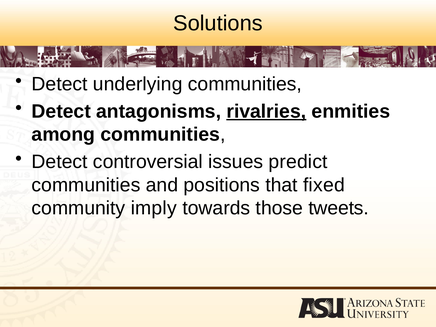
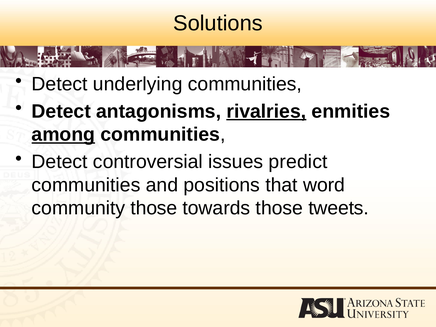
among underline: none -> present (63, 135)
fixed: fixed -> word (324, 185)
community imply: imply -> those (154, 208)
